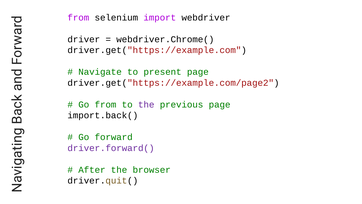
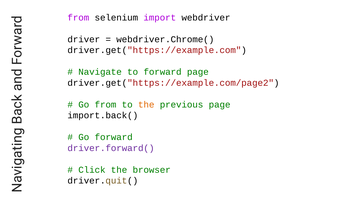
to present: present -> forward (163, 72)
the colour: purple -> orange (146, 104)
After: After -> Click (92, 170)
